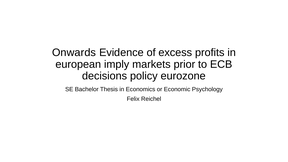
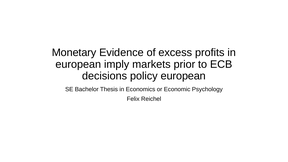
Onwards: Onwards -> Monetary (74, 53)
policy eurozone: eurozone -> european (183, 76)
